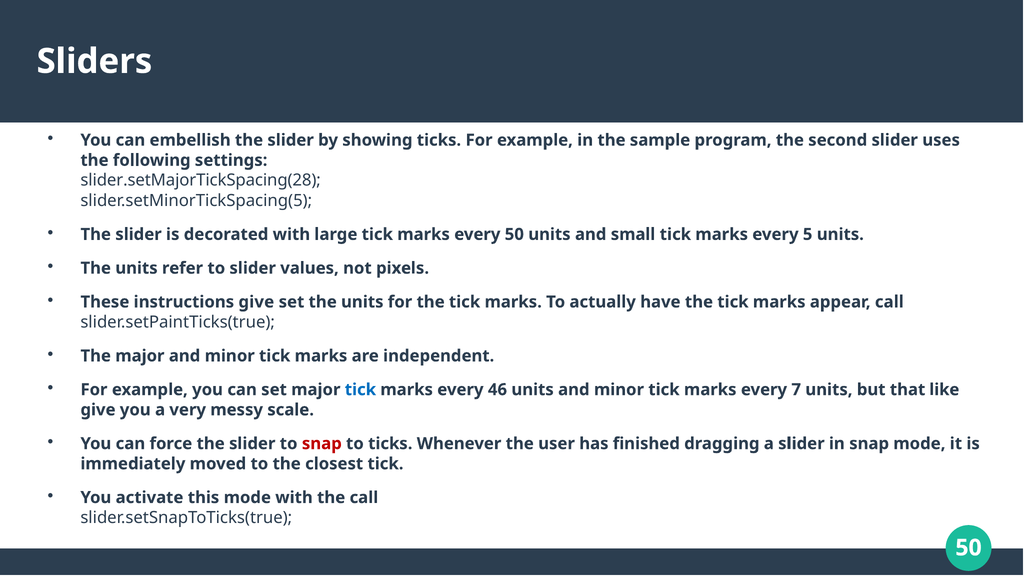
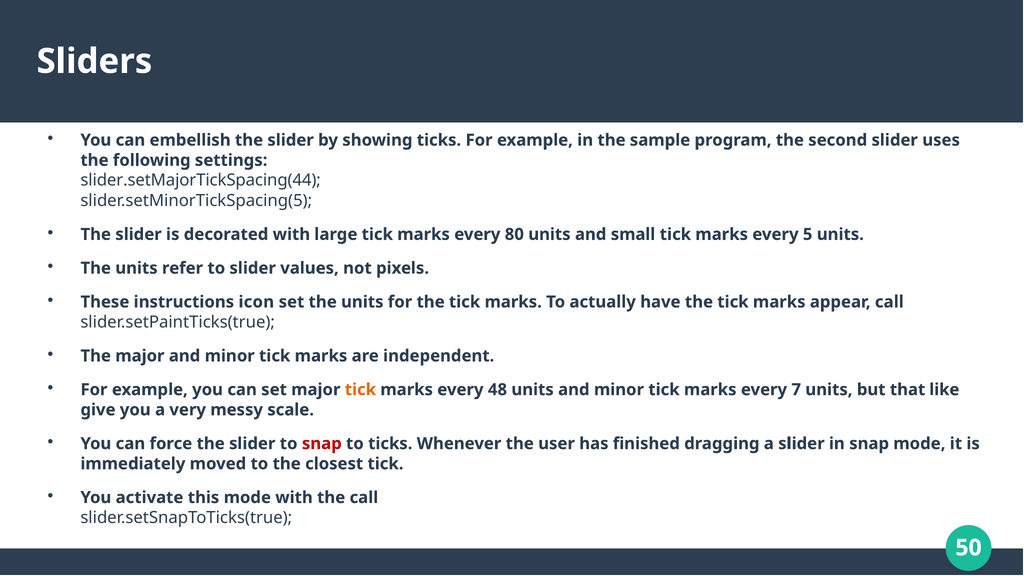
slider.setMajorTickSpacing(28: slider.setMajorTickSpacing(28 -> slider.setMajorTickSpacing(44 (201, 180)
every 50: 50 -> 80 (514, 234)
instructions give: give -> icon (256, 302)
tick colour: blue -> orange (360, 390)
46: 46 -> 48 (497, 390)
